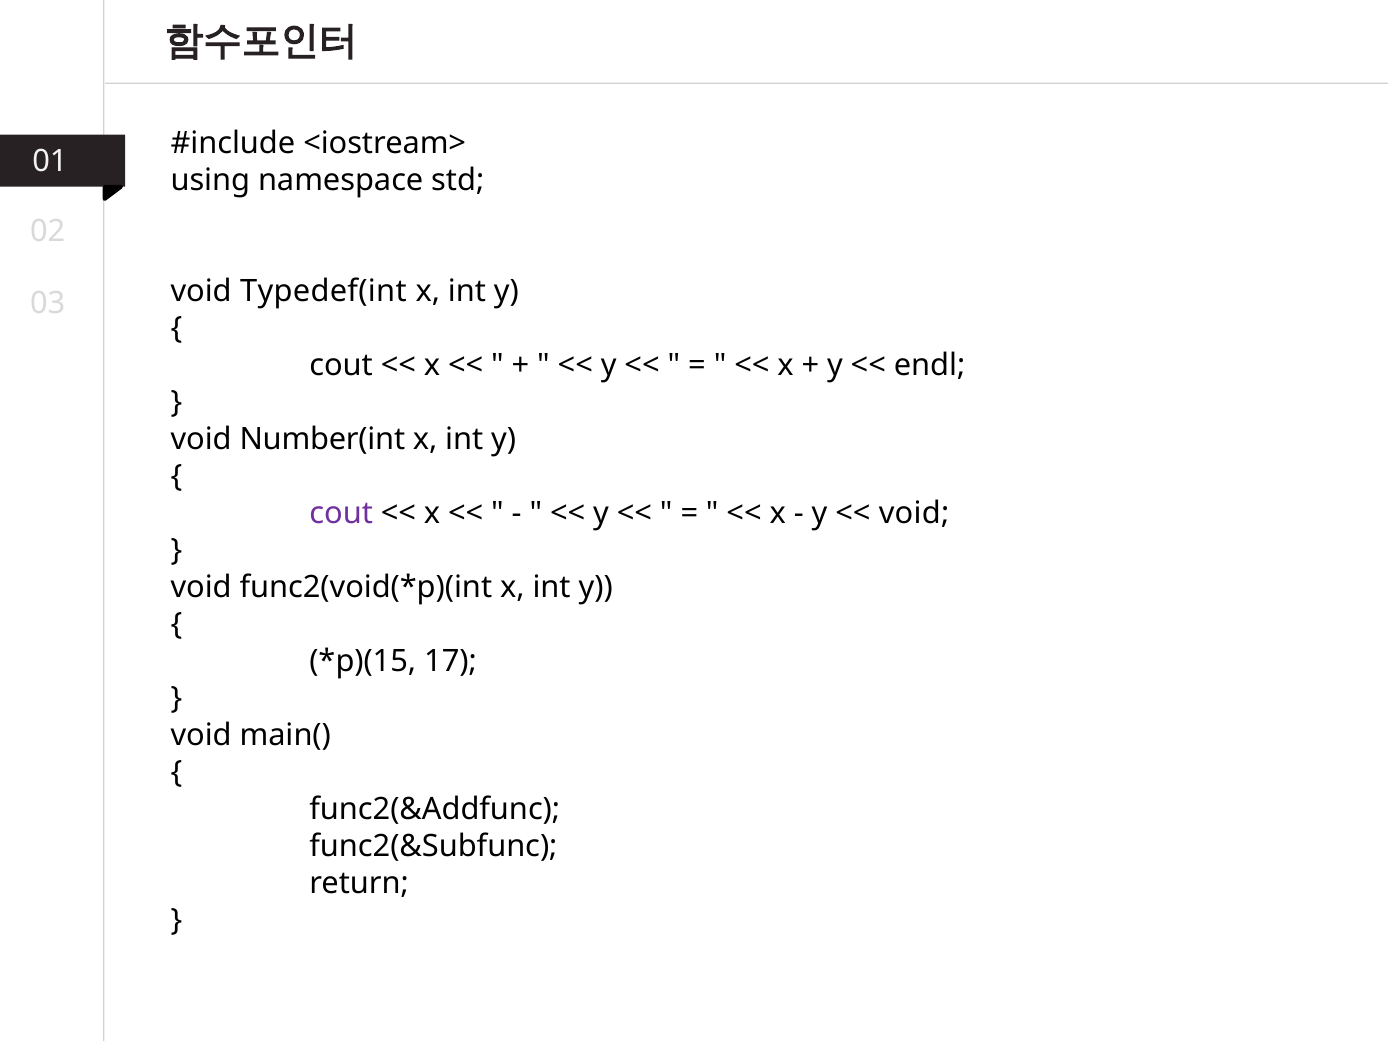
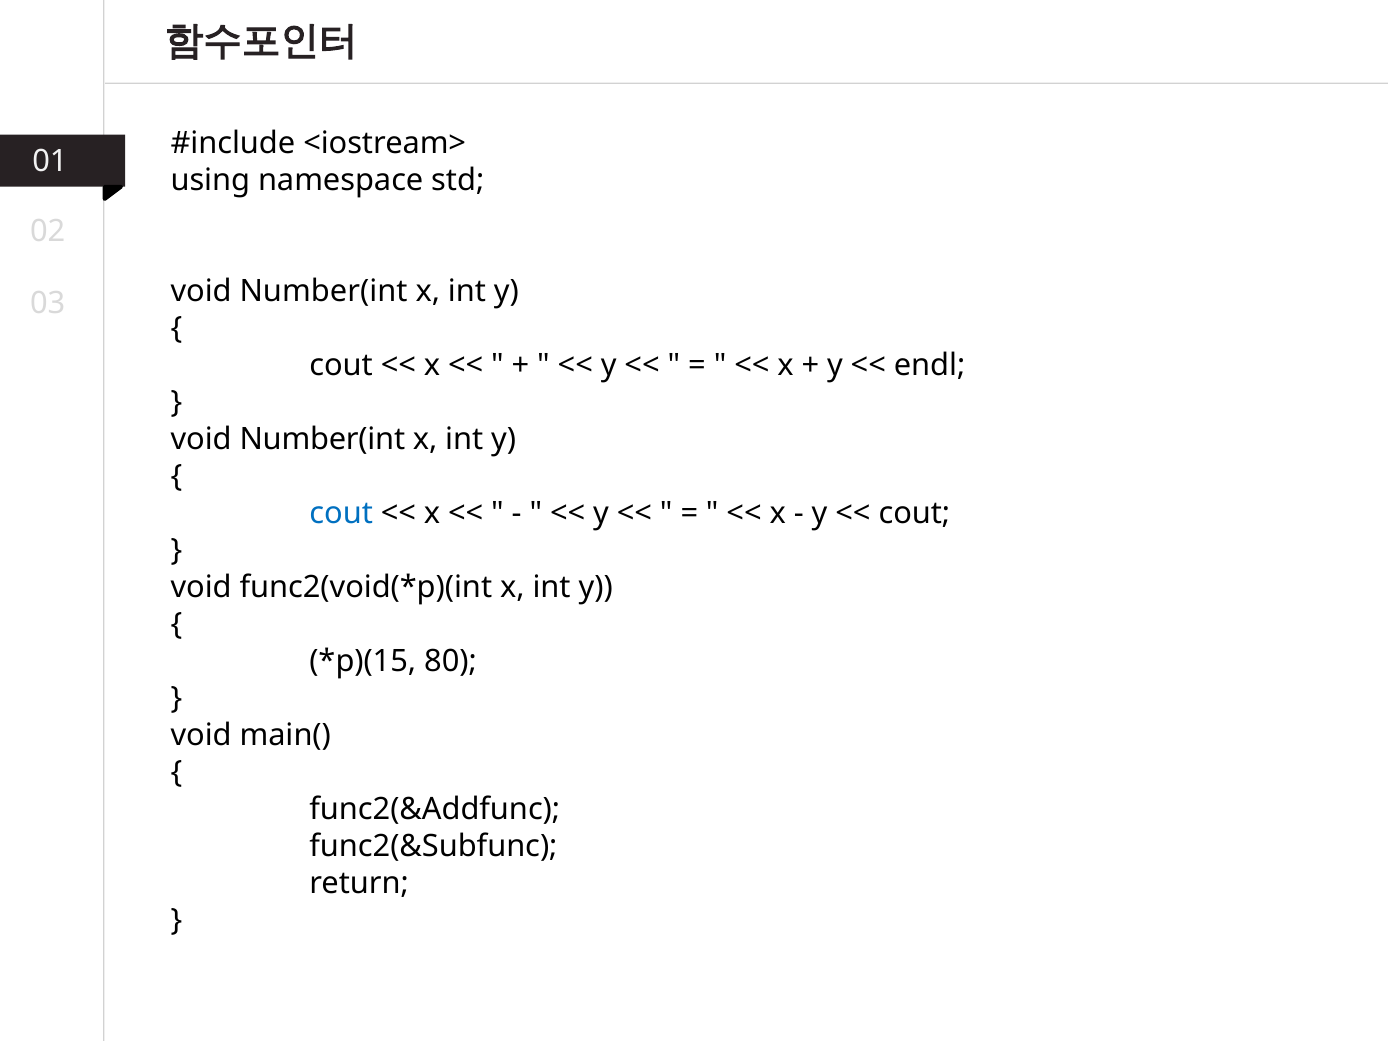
Typedef(int: Typedef(int -> Number(int (324, 291)
cout colour: purple -> blue (341, 513)
void: void -> cout (914, 513)
17: 17 -> 80 (451, 661)
